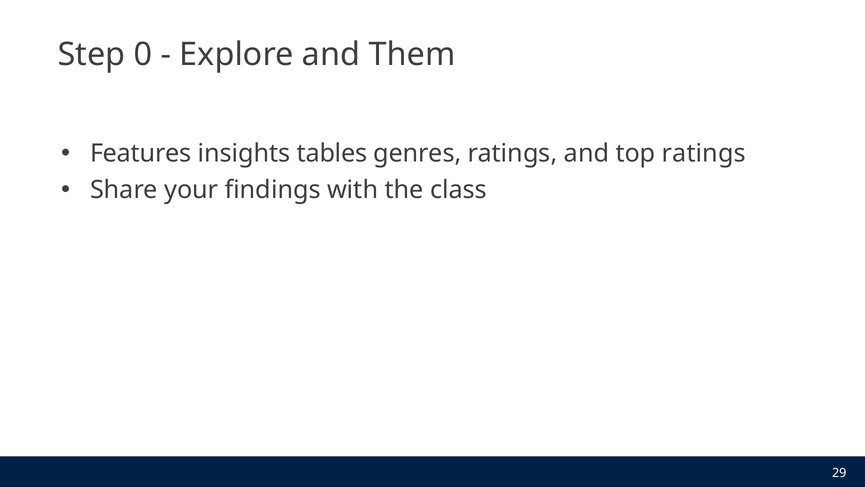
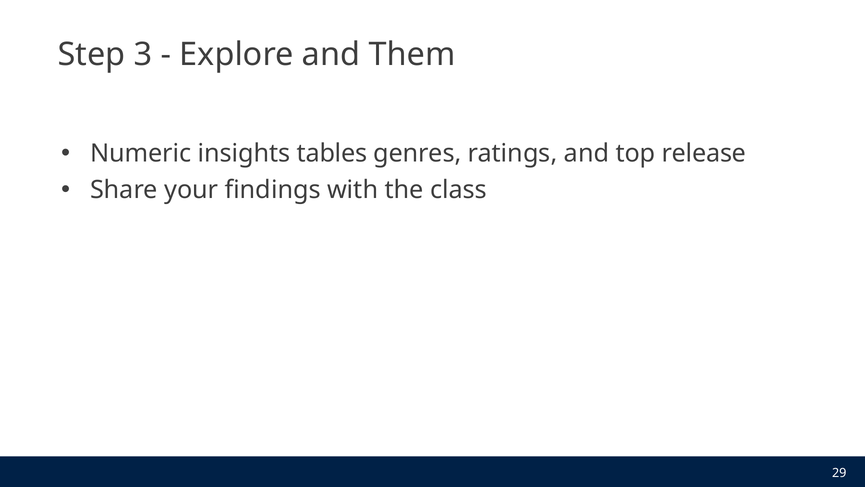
0: 0 -> 3 (143, 54)
Features: Features -> Numeric (141, 153)
top ratings: ratings -> release (704, 153)
